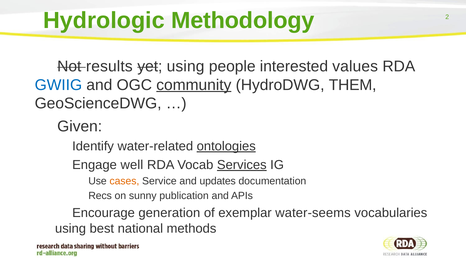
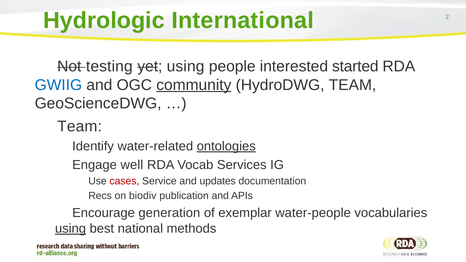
Methodology: Methodology -> International (243, 20)
results: results -> testing (109, 66)
values: values -> started (355, 66)
HydroDWG THEM: THEM -> TEAM (353, 85)
Given: Given -> Team (80, 126)
Services underline: present -> none (242, 165)
cases colour: orange -> red (124, 181)
sunny: sunny -> biodiv (143, 196)
water-seems: water-seems -> water-people (313, 213)
using underline: none -> present (71, 229)
